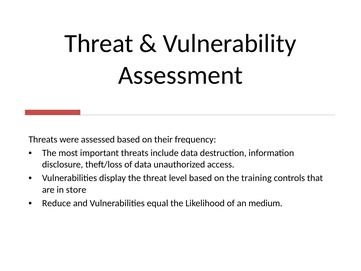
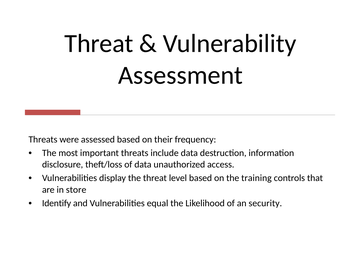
Reduce: Reduce -> Identify (57, 203)
medium: medium -> security (265, 203)
